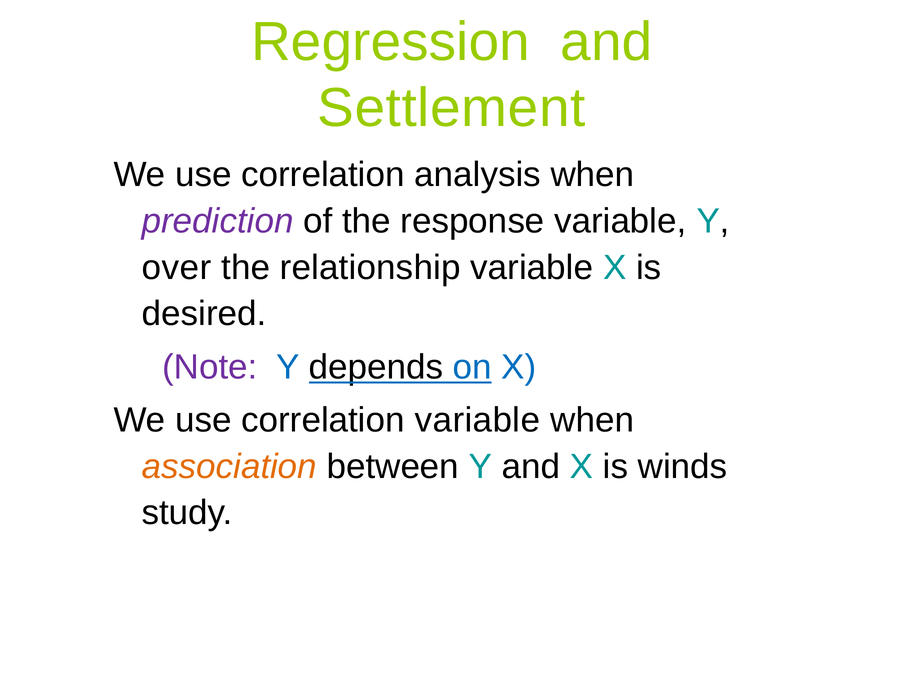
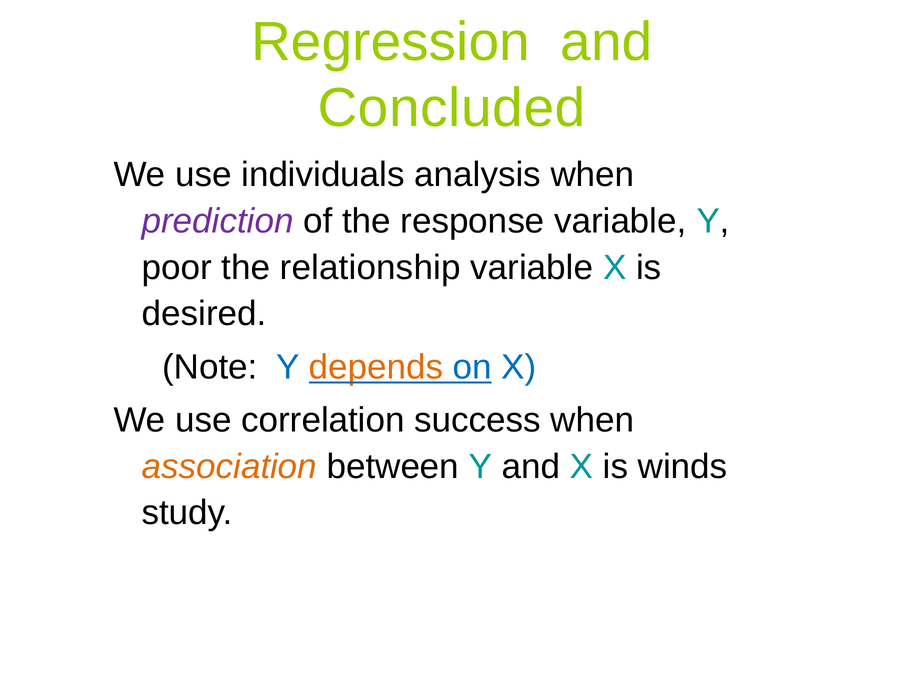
Settlement: Settlement -> Concluded (451, 108)
correlation: correlation -> individuals (323, 175)
over: over -> poor (177, 268)
Note colour: purple -> black (210, 367)
depends colour: black -> orange (376, 367)
correlation variable: variable -> success (478, 421)
